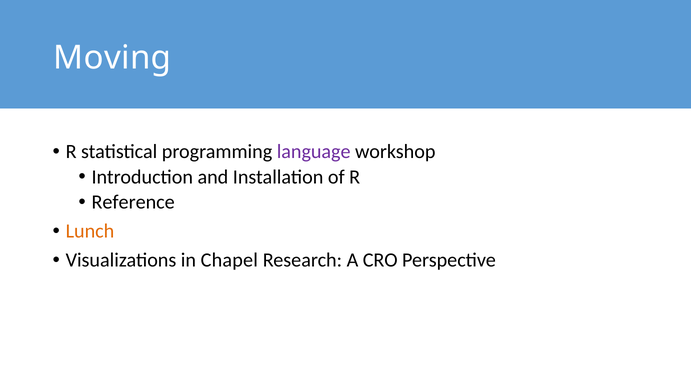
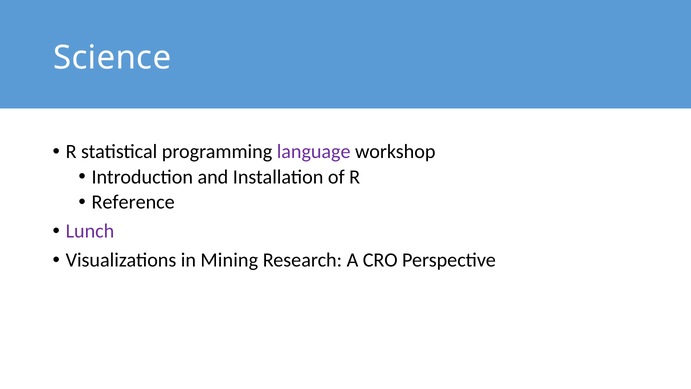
Moving: Moving -> Science (112, 58)
Lunch colour: orange -> purple (90, 231)
Chapel: Chapel -> Mining (229, 260)
